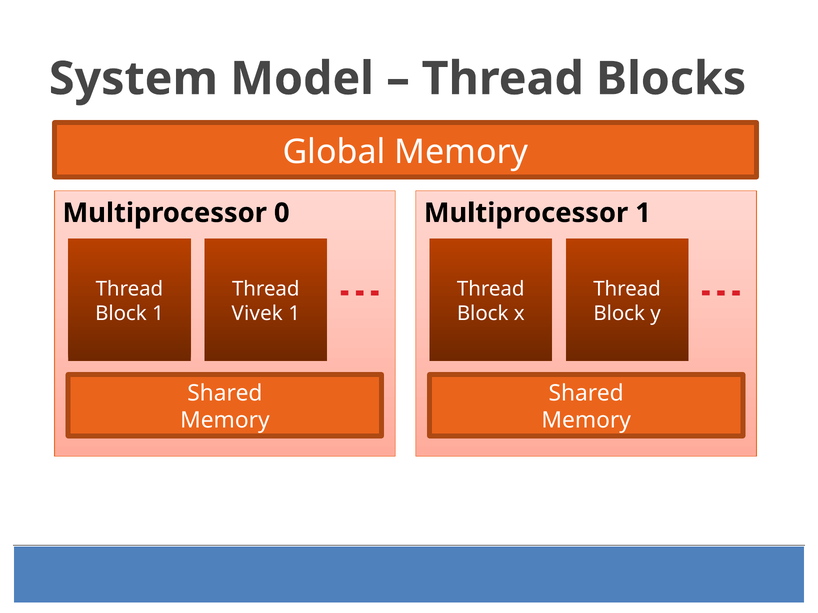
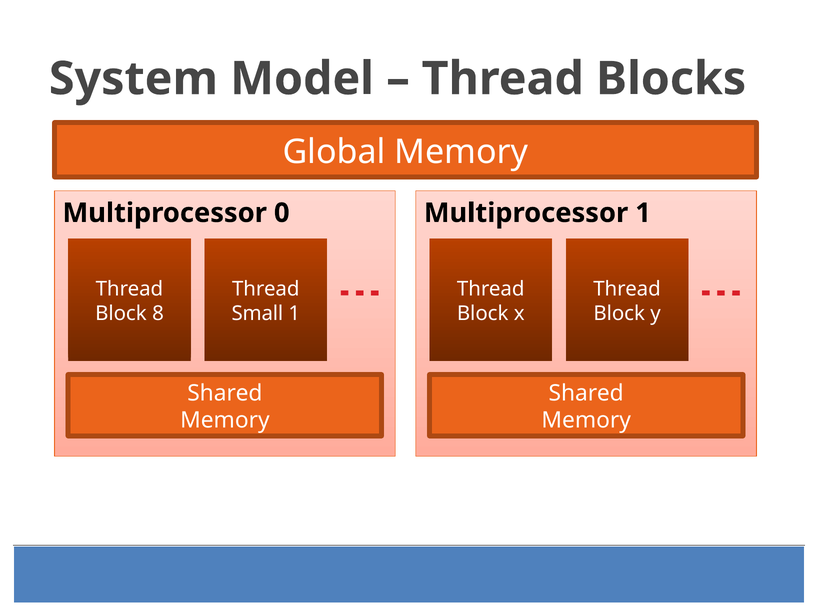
Block 1: 1 -> 8 (158, 314)
Vivek: Vivek -> Small (257, 314)
